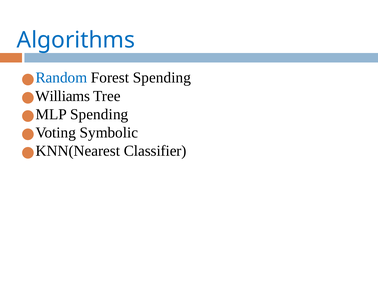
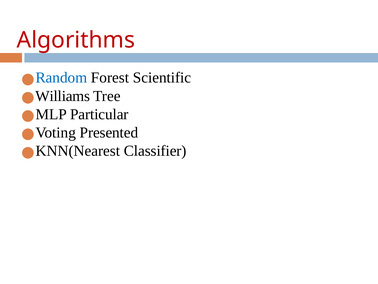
Algorithms colour: blue -> red (76, 40)
Forest Spending: Spending -> Scientific (162, 78)
MLP Spending: Spending -> Particular (99, 114)
Symbolic: Symbolic -> Presented (109, 132)
